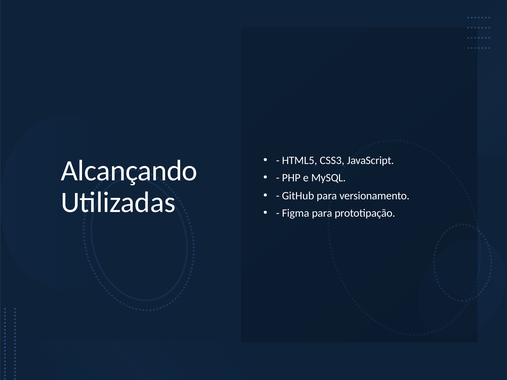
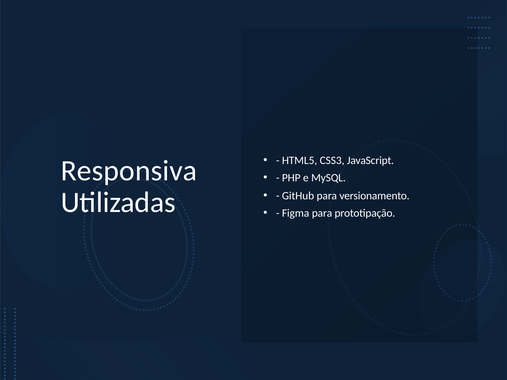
Alcançando: Alcançando -> Responsiva (129, 171)
